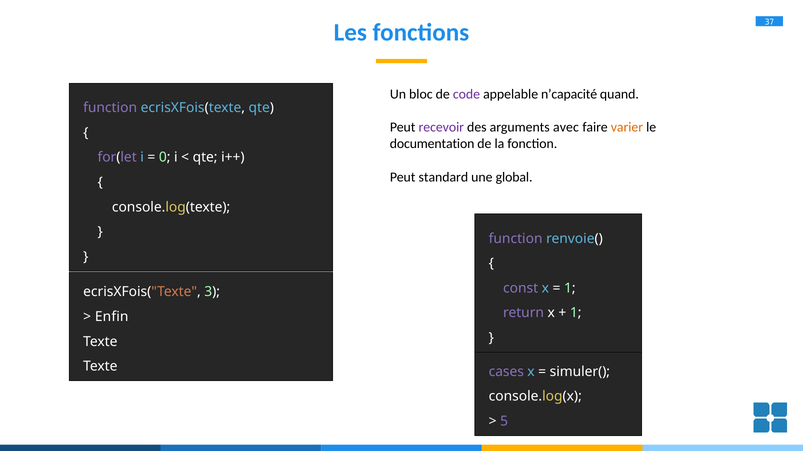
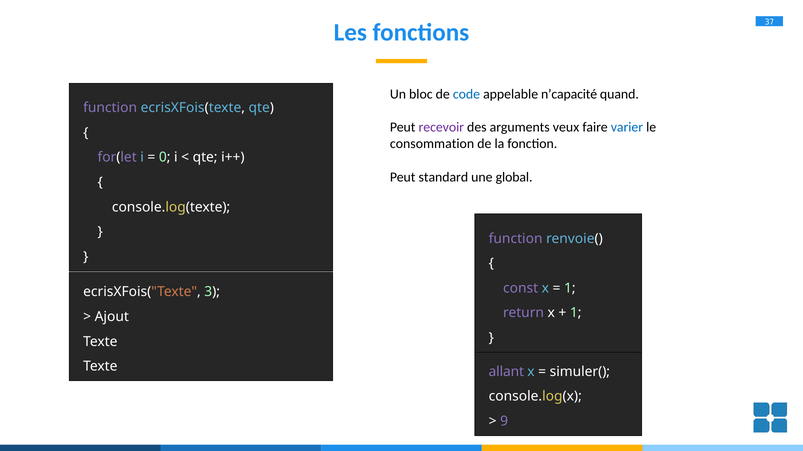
code colour: purple -> blue (467, 94)
avec: avec -> veux (566, 128)
varier colour: orange -> blue (627, 128)
documentation: documentation -> consommation (432, 144)
Enfin: Enfin -> Ajout (112, 317)
cases: cases -> allant (506, 372)
5: 5 -> 9 (504, 422)
